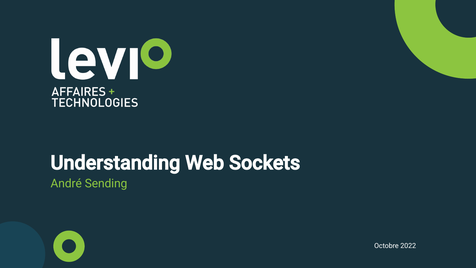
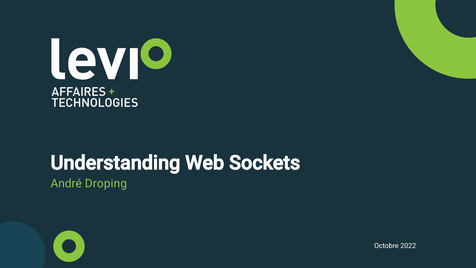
Sending: Sending -> Droping (106, 183)
